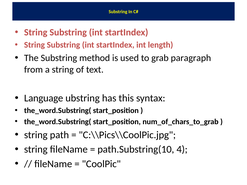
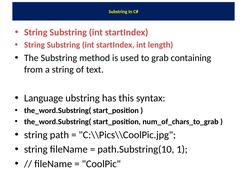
paragraph: paragraph -> containing (191, 58)
4: 4 -> 1 (182, 150)
